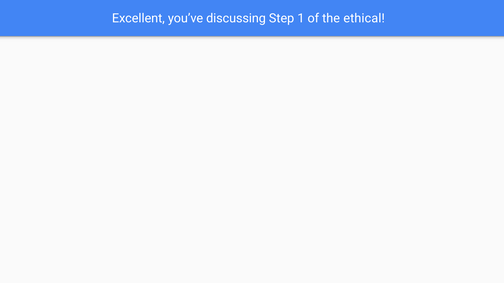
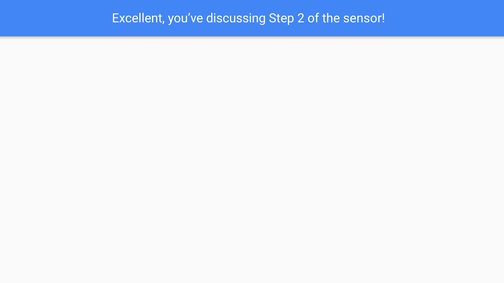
1: 1 -> 2 (301, 18)
ethical: ethical -> sensor (364, 18)
